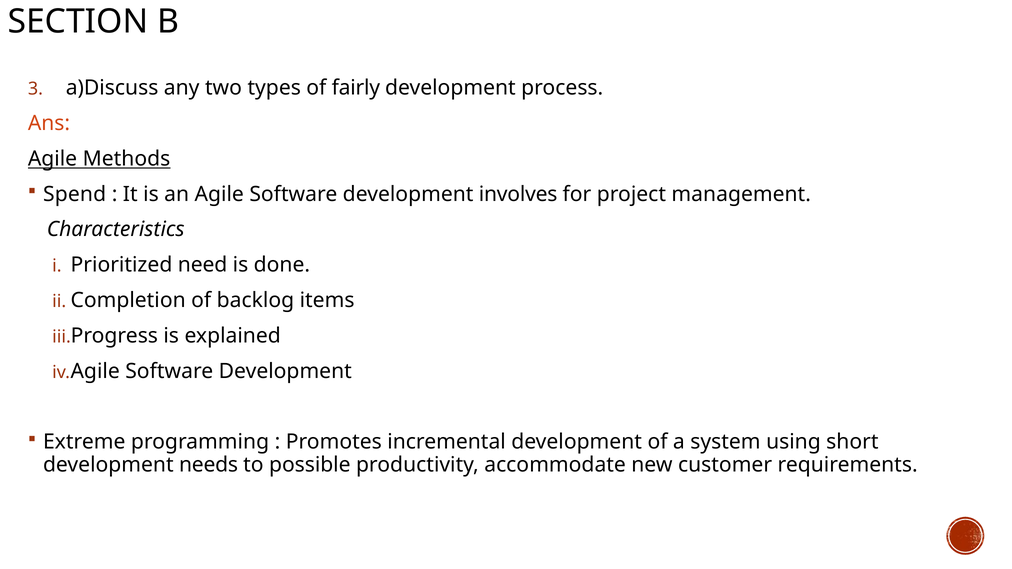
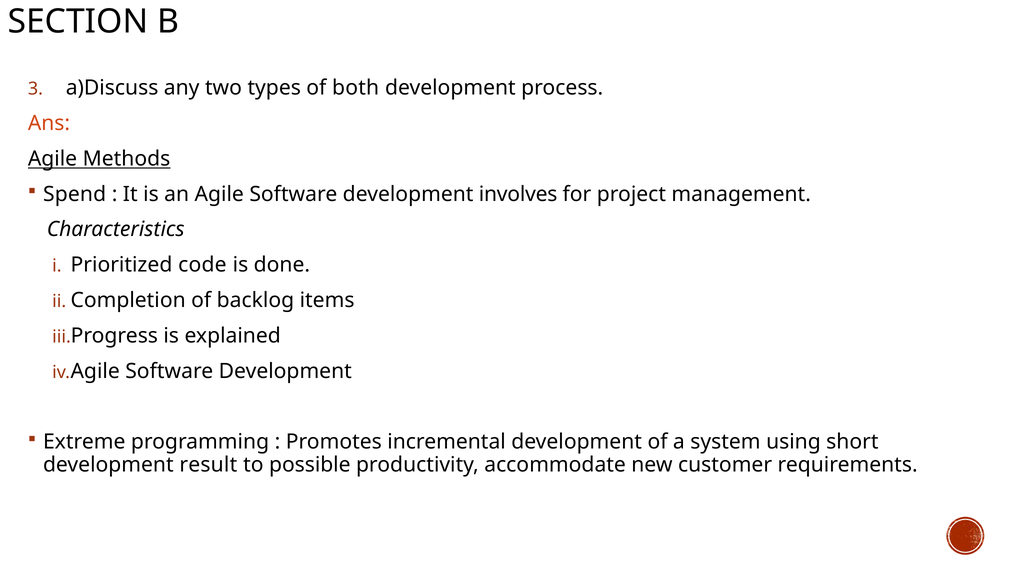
fairly: fairly -> both (356, 88)
need: need -> code (202, 265)
needs: needs -> result (208, 465)
